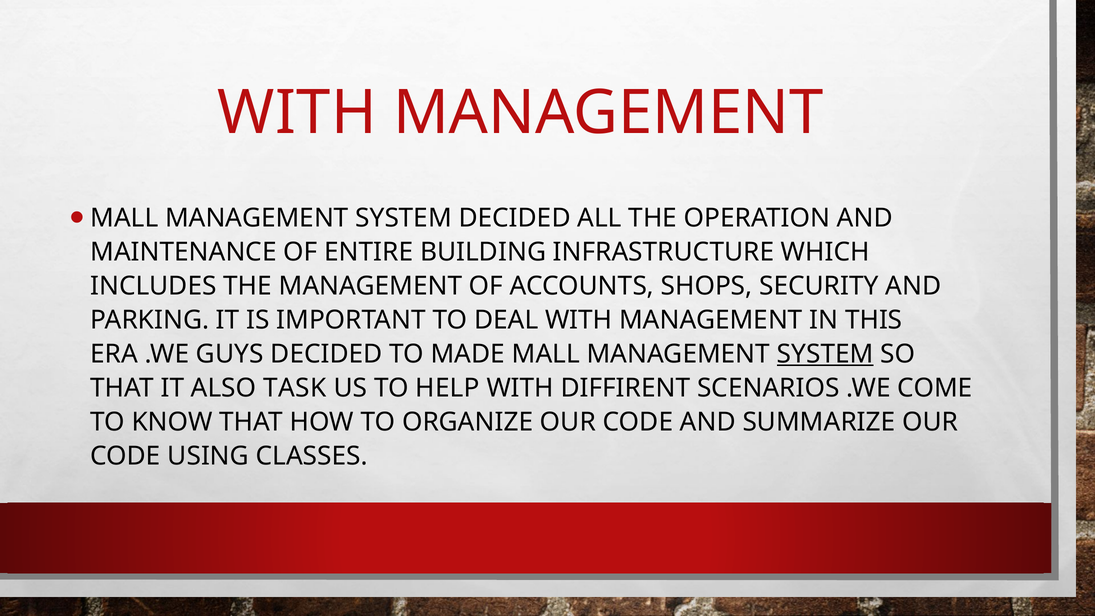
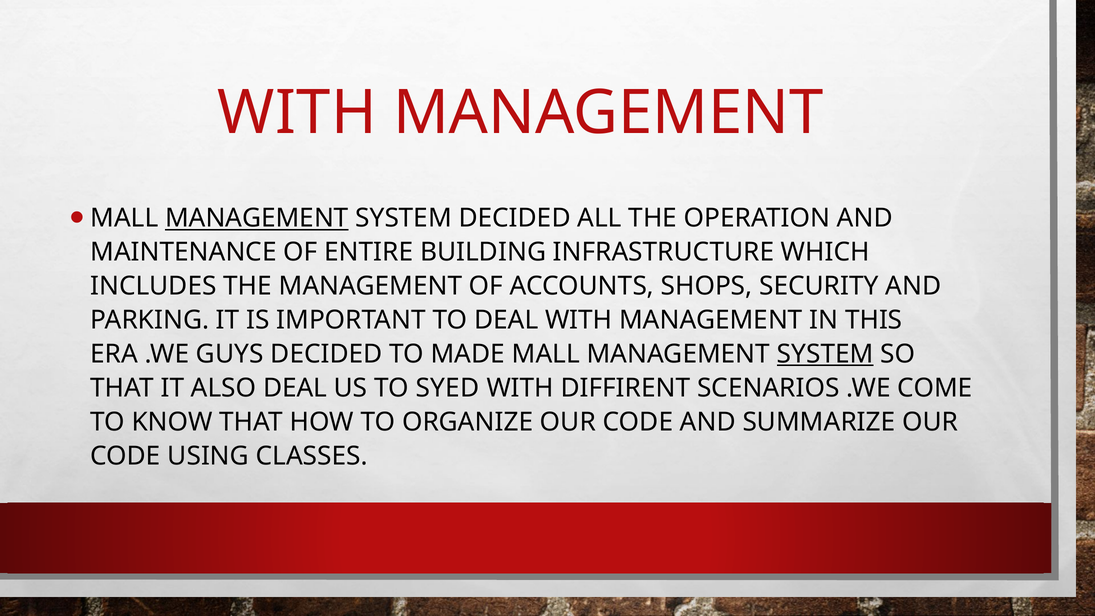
MANAGEMENT underline: none -> present (257, 218)
ALSO TASK: TASK -> DEAL (295, 388)
HELP: HELP -> SYED (447, 388)
